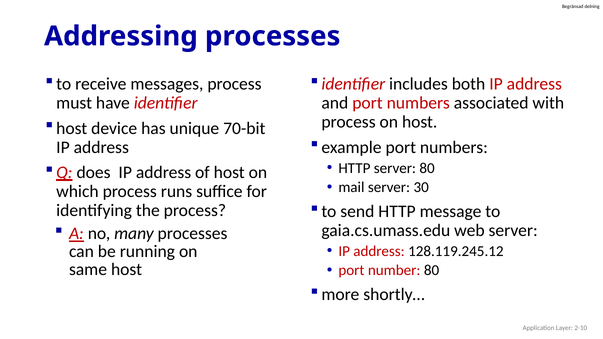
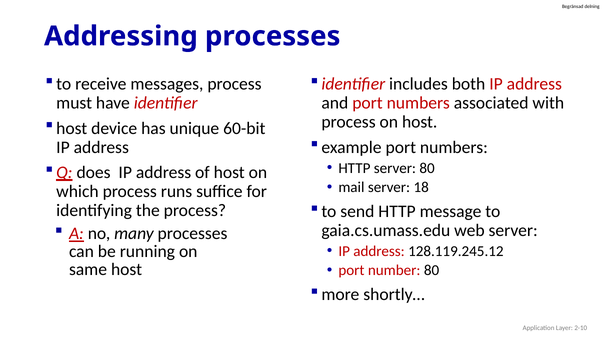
70-bit: 70-bit -> 60-bit (244, 128)
30: 30 -> 18 (421, 188)
